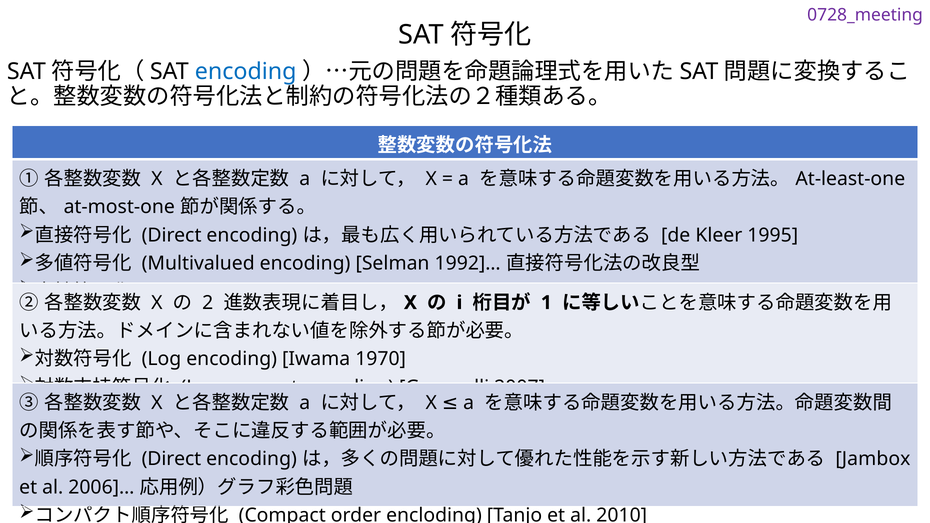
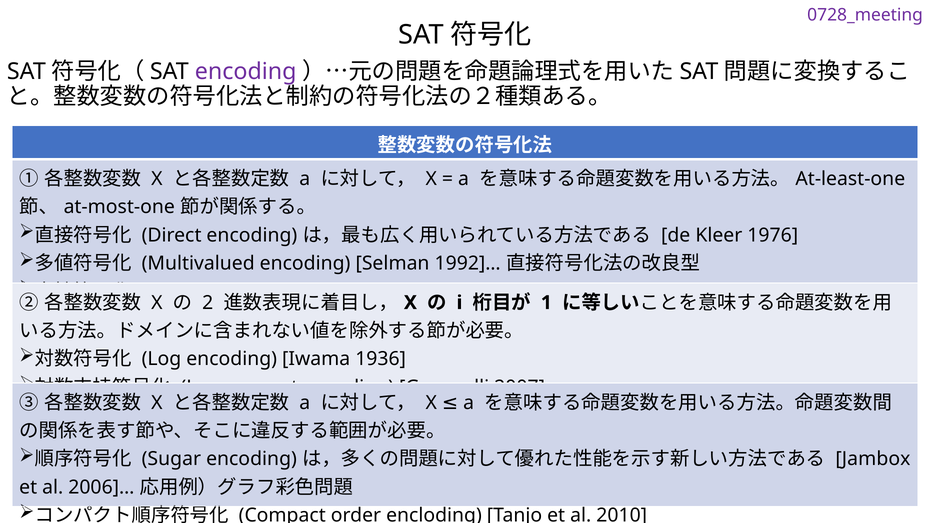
encoding colour: blue -> purple (246, 72)
1995: 1995 -> 1976 (773, 235)
1970: 1970 -> 1936 (381, 359)
Direct: Direct -> Sugar (171, 459)
